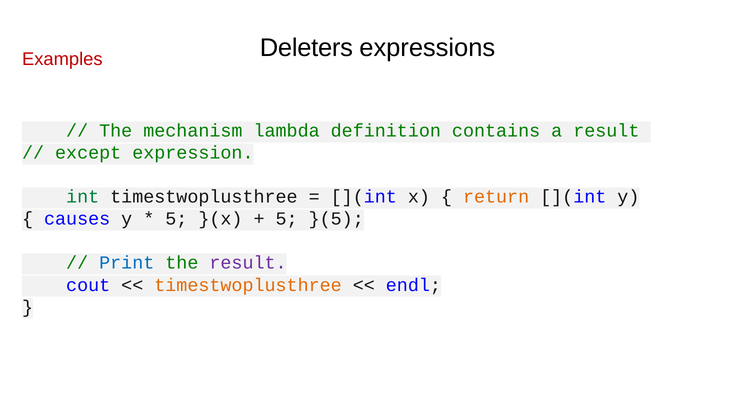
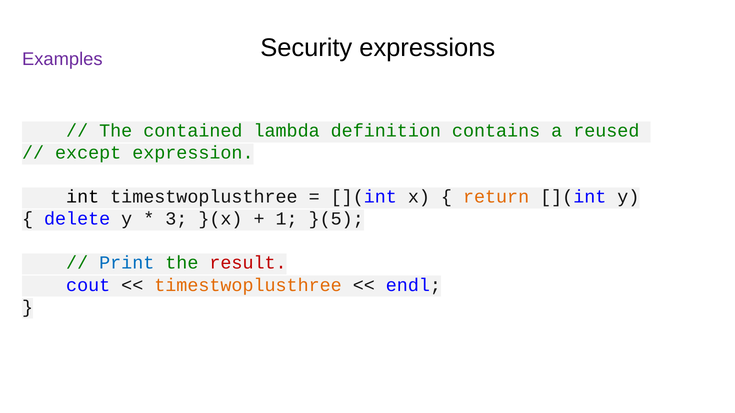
Deleters: Deleters -> Security (306, 48)
Examples colour: red -> purple (62, 59)
mechanism: mechanism -> contained (193, 131)
a result: result -> reused (606, 131)
int colour: green -> black (83, 197)
causes: causes -> delete (77, 219)
5: 5 -> 3 (176, 219)
5: 5 -> 1 (287, 219)
result colour: purple -> red (248, 263)
